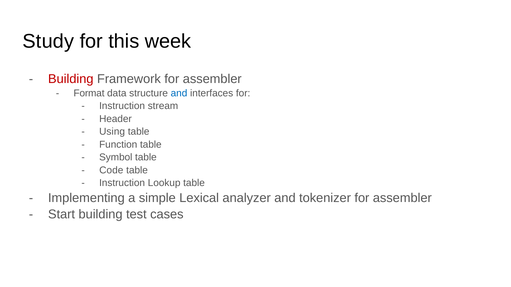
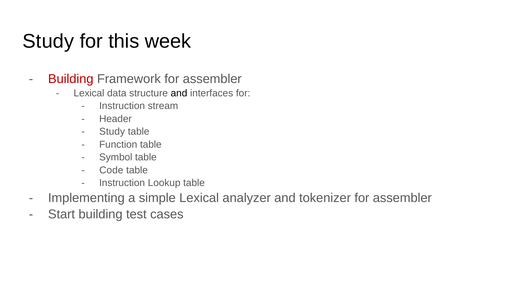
Format: Format -> Lexical (89, 93)
and colour: blue -> black (179, 93)
Using: Using -> Study (112, 132)
